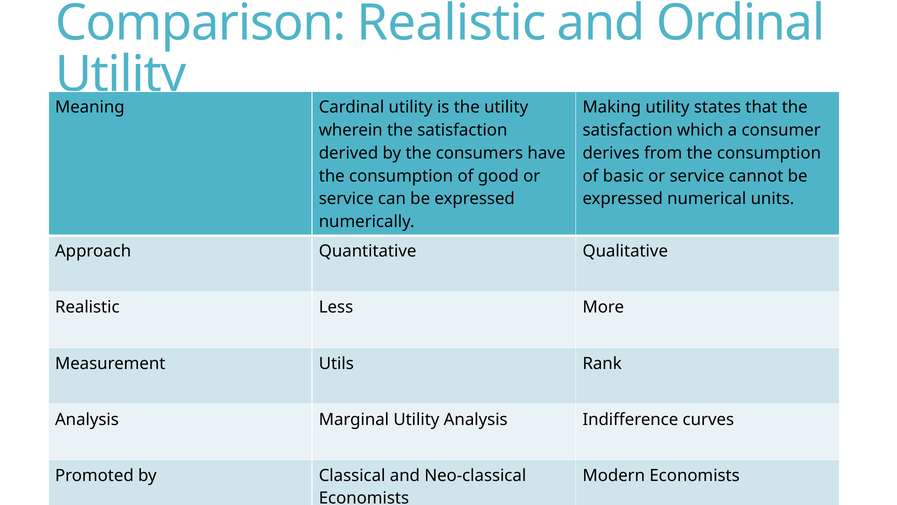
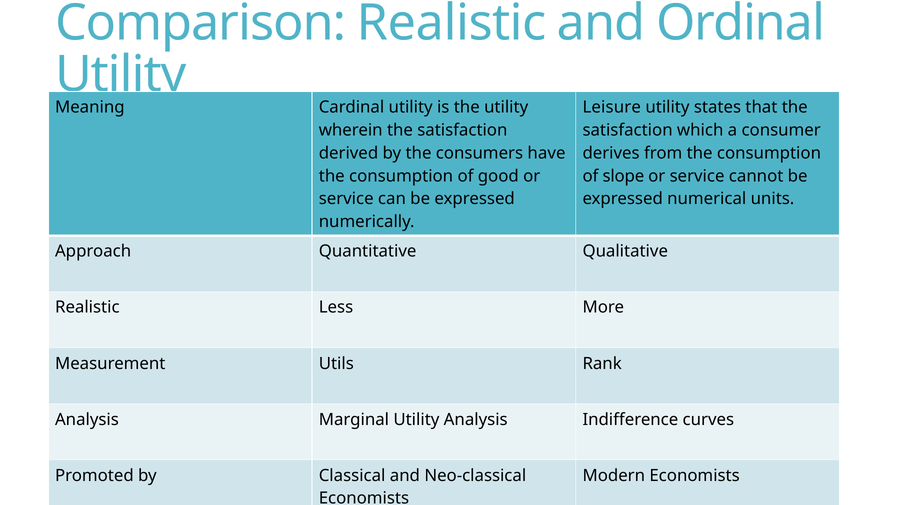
Making: Making -> Leisure (612, 107)
basic: basic -> slope (623, 176)
